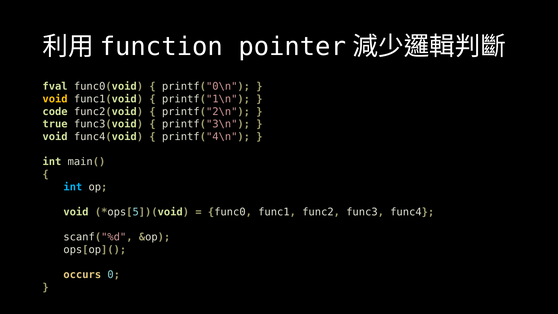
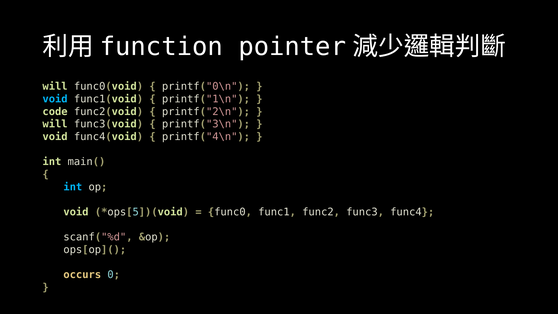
fval: fval -> will (55, 86)
void colour: yellow -> light blue (55, 99)
true: true -> will (55, 124)
